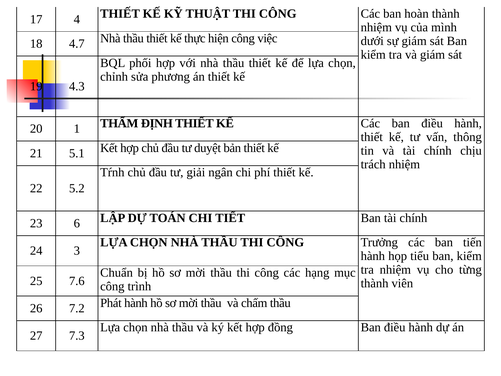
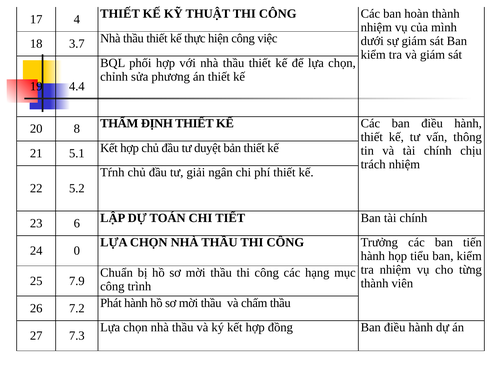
4.7: 4.7 -> 3.7 (77, 44)
4.3: 4.3 -> 4.4 (77, 86)
1: 1 -> 8 (77, 129)
3: 3 -> 0 (77, 251)
7.6: 7.6 -> 7.9 (77, 281)
